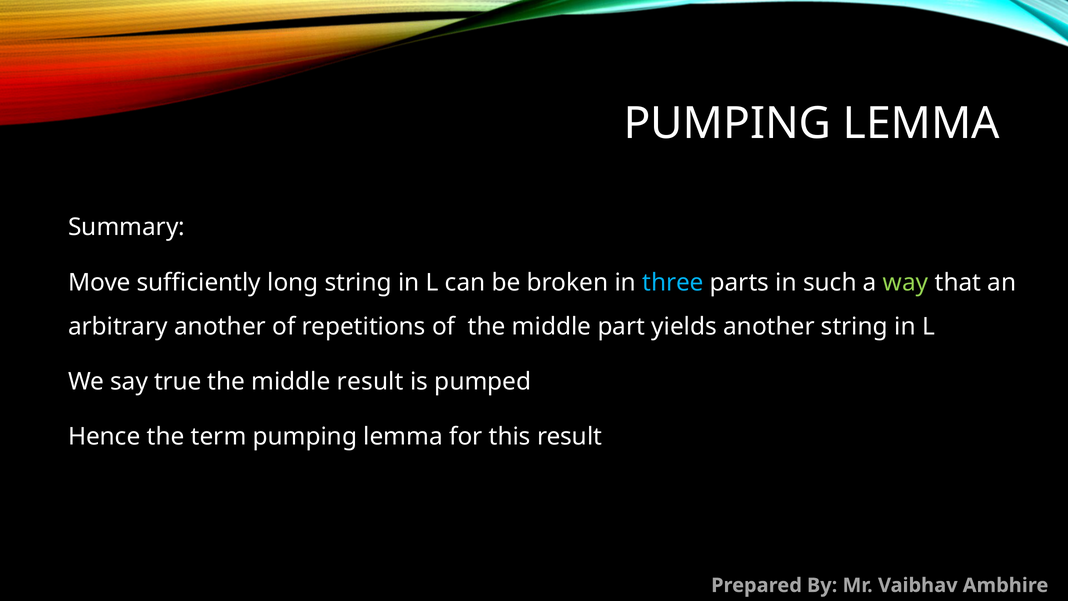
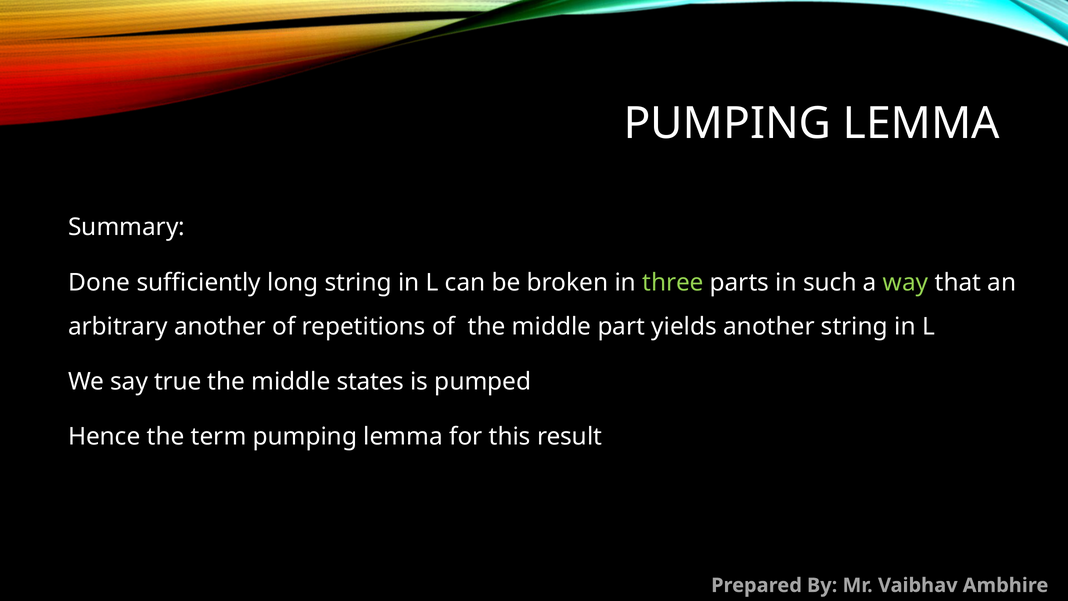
Move: Move -> Done (99, 282)
three colour: light blue -> light green (673, 282)
middle result: result -> states (370, 382)
